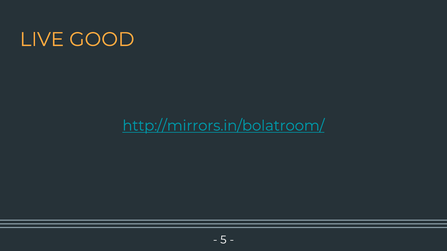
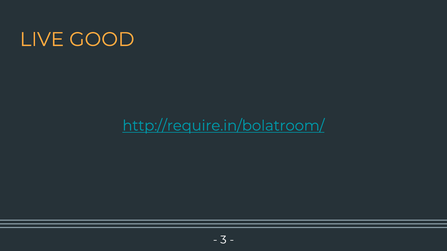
http://mirrors.in/bolatroom/: http://mirrors.in/bolatroom/ -> http://require.in/bolatroom/ (223, 126)
5: 5 -> 3 (223, 240)
